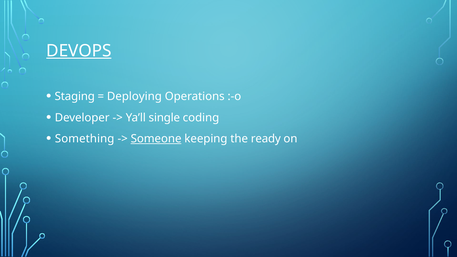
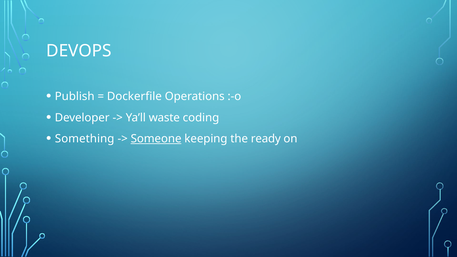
DEVOPS underline: present -> none (79, 51)
Staging: Staging -> Publish (75, 96)
Deploying: Deploying -> Dockerfile (134, 96)
single: single -> waste (164, 118)
